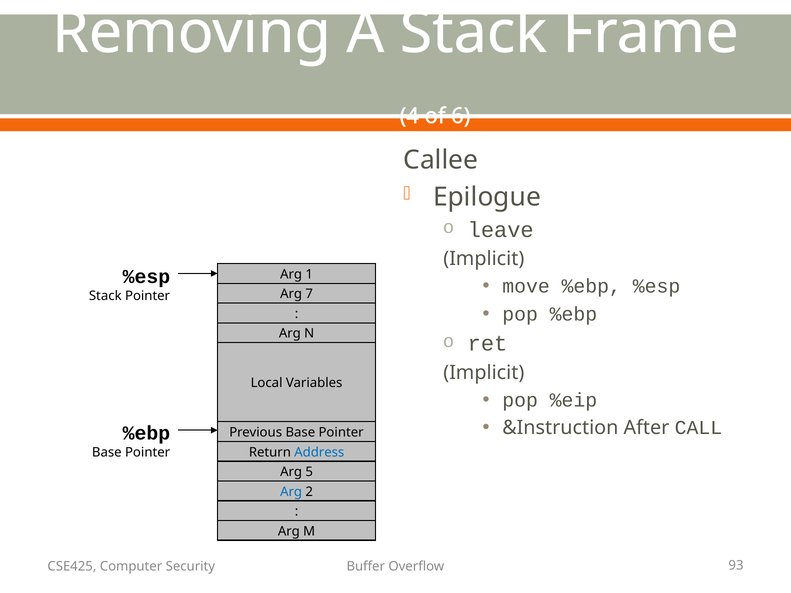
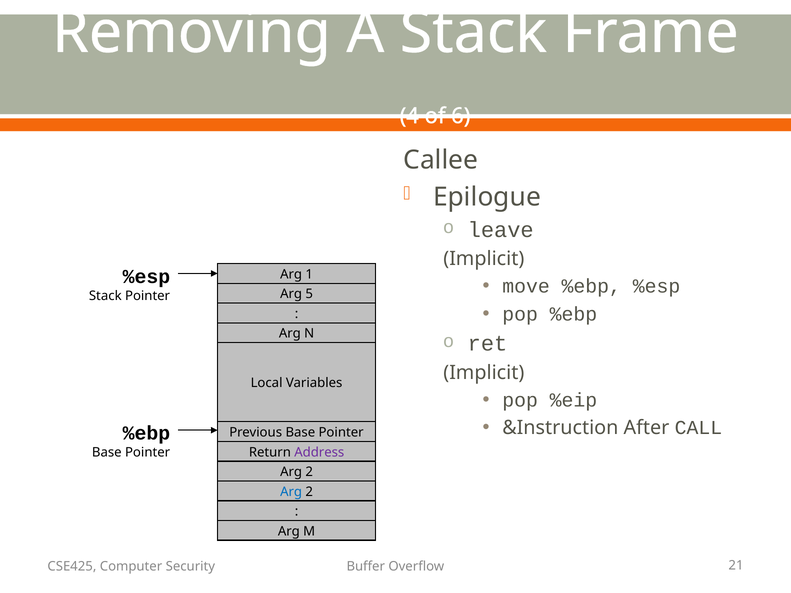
7: 7 -> 5 (309, 294)
Address colour: blue -> purple (319, 452)
5: 5 -> 2 (309, 472)
93: 93 -> 21 (736, 565)
